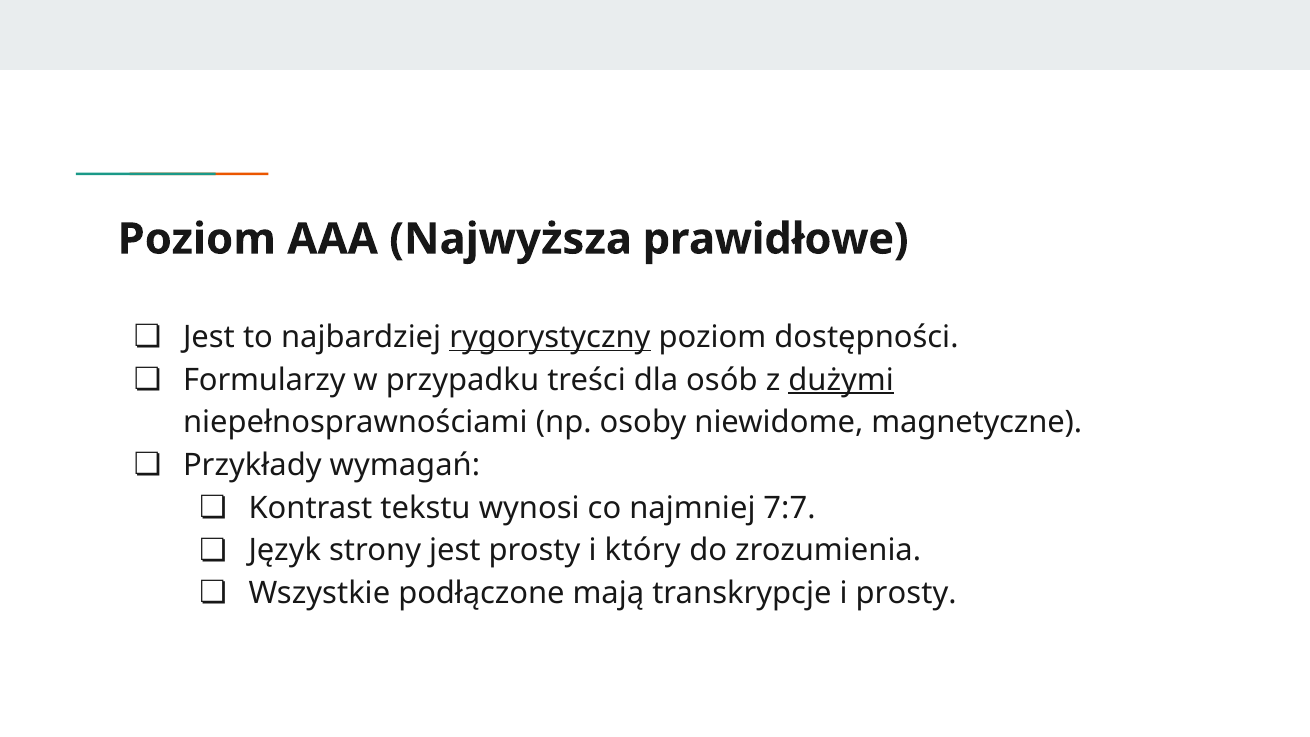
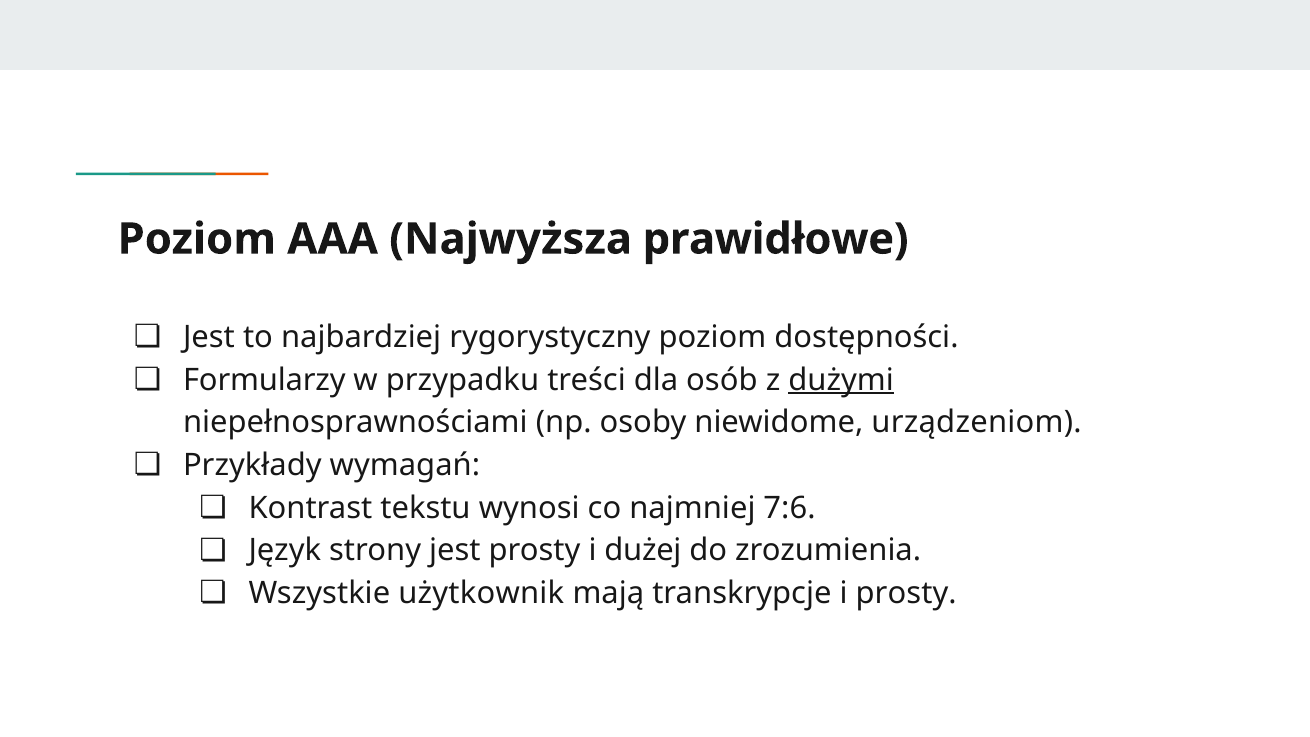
rygorystyczny underline: present -> none (550, 337)
magnetyczne: magnetyczne -> urządzeniom (977, 423)
7:7: 7:7 -> 7:6 (789, 508)
który: który -> dużej (643, 550)
podłączone: podłączone -> użytkownik (481, 593)
